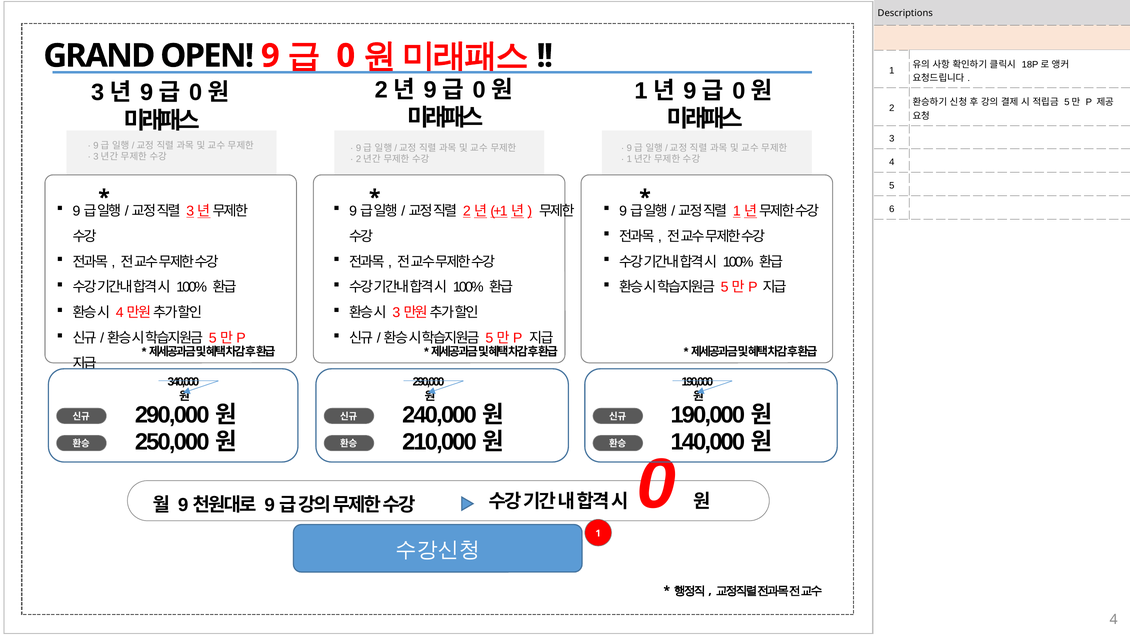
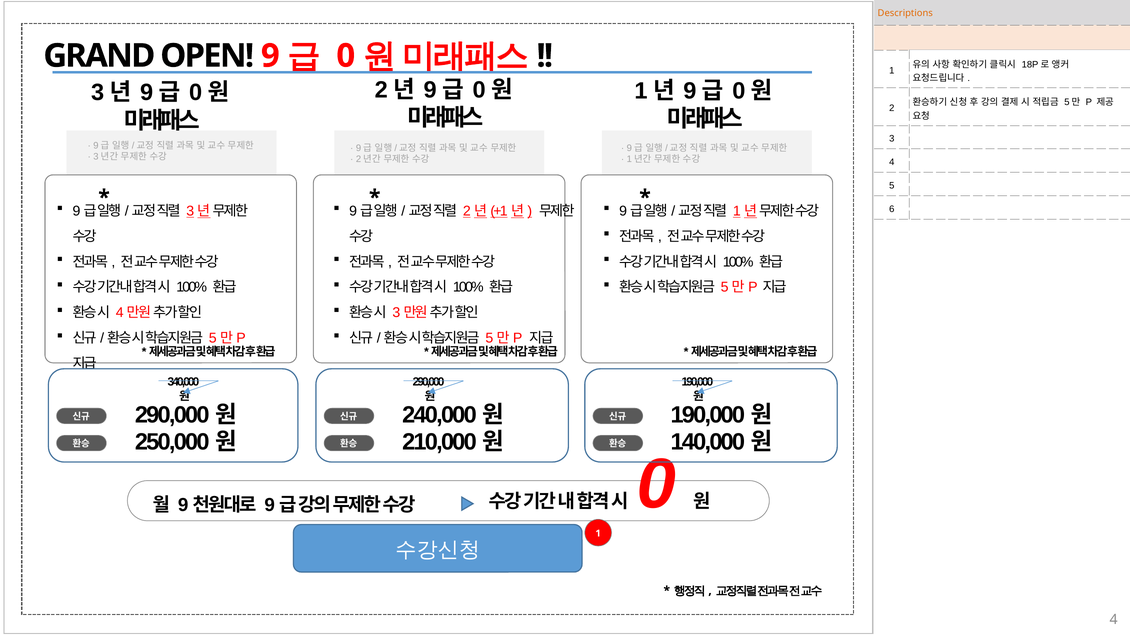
Descriptions colour: black -> orange (905, 13)
